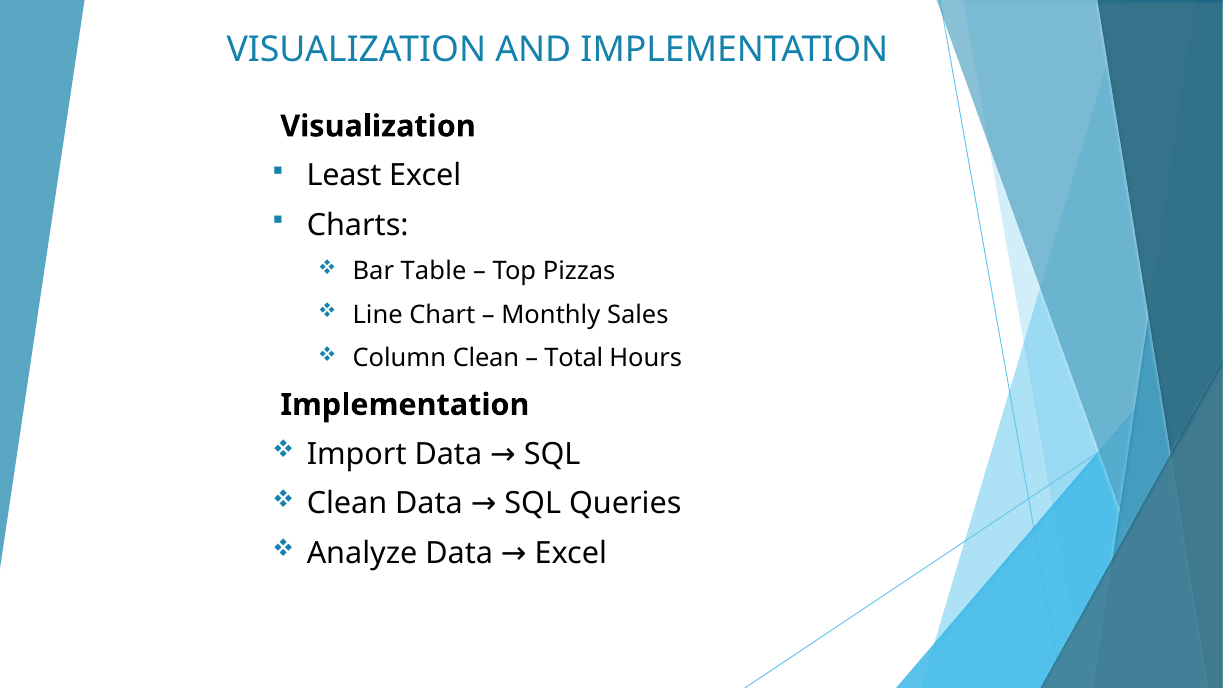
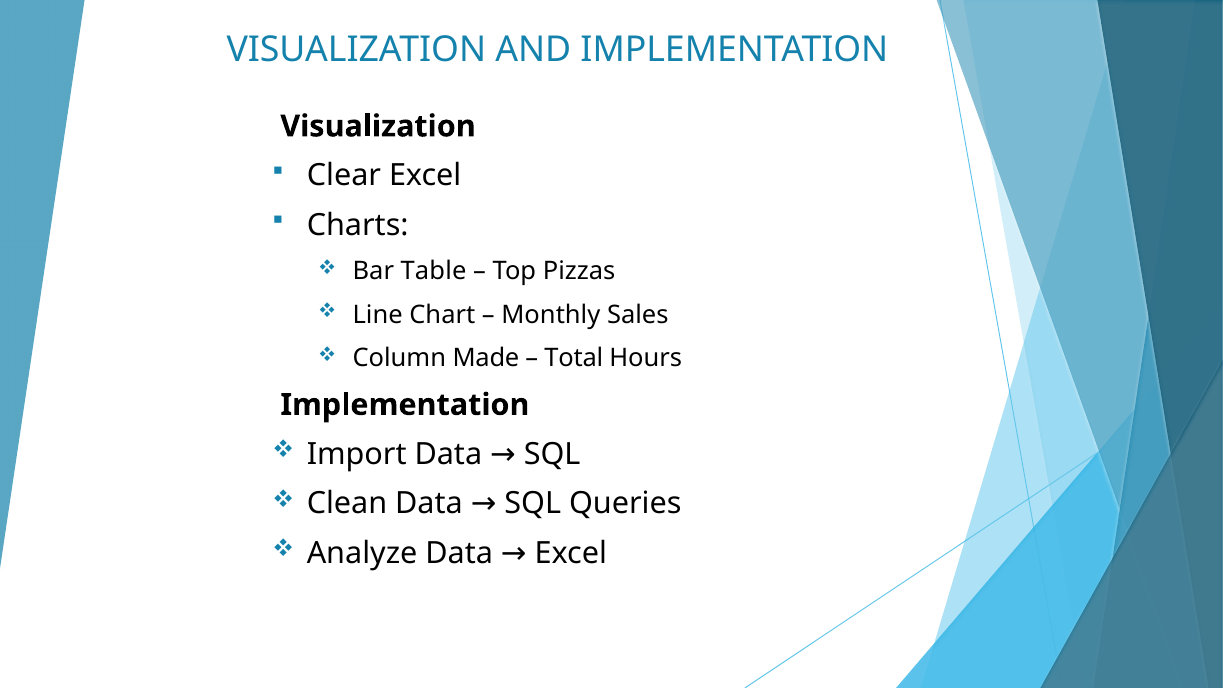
Least: Least -> Clear (344, 176)
Column Clean: Clean -> Made (486, 358)
